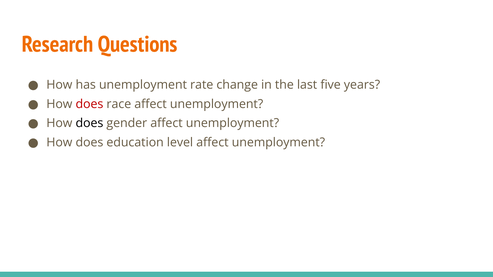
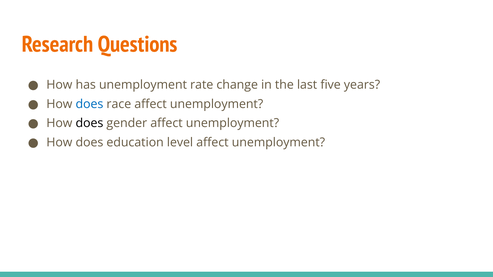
does colour: red -> blue (89, 104)
